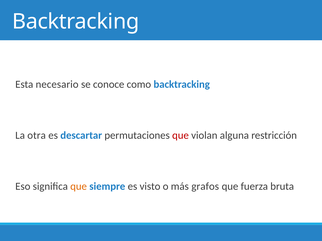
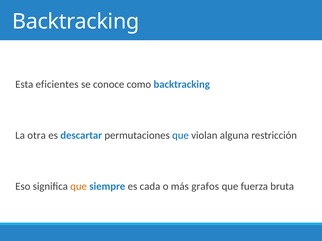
necesario: necesario -> eficientes (57, 84)
que colour: red -> blue (180, 136)
visto: visto -> cada (150, 187)
